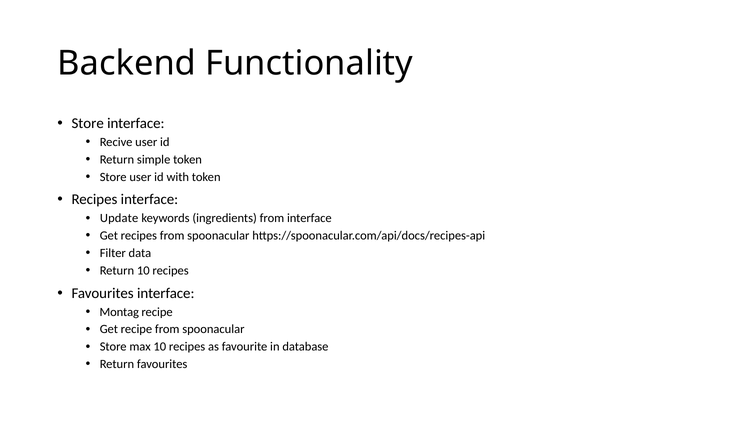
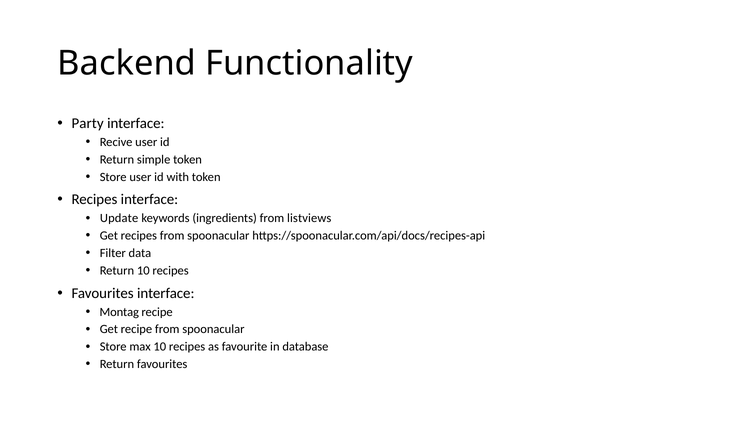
Store: Store -> Party (88, 124)
from interface: interface -> listviews (309, 219)
